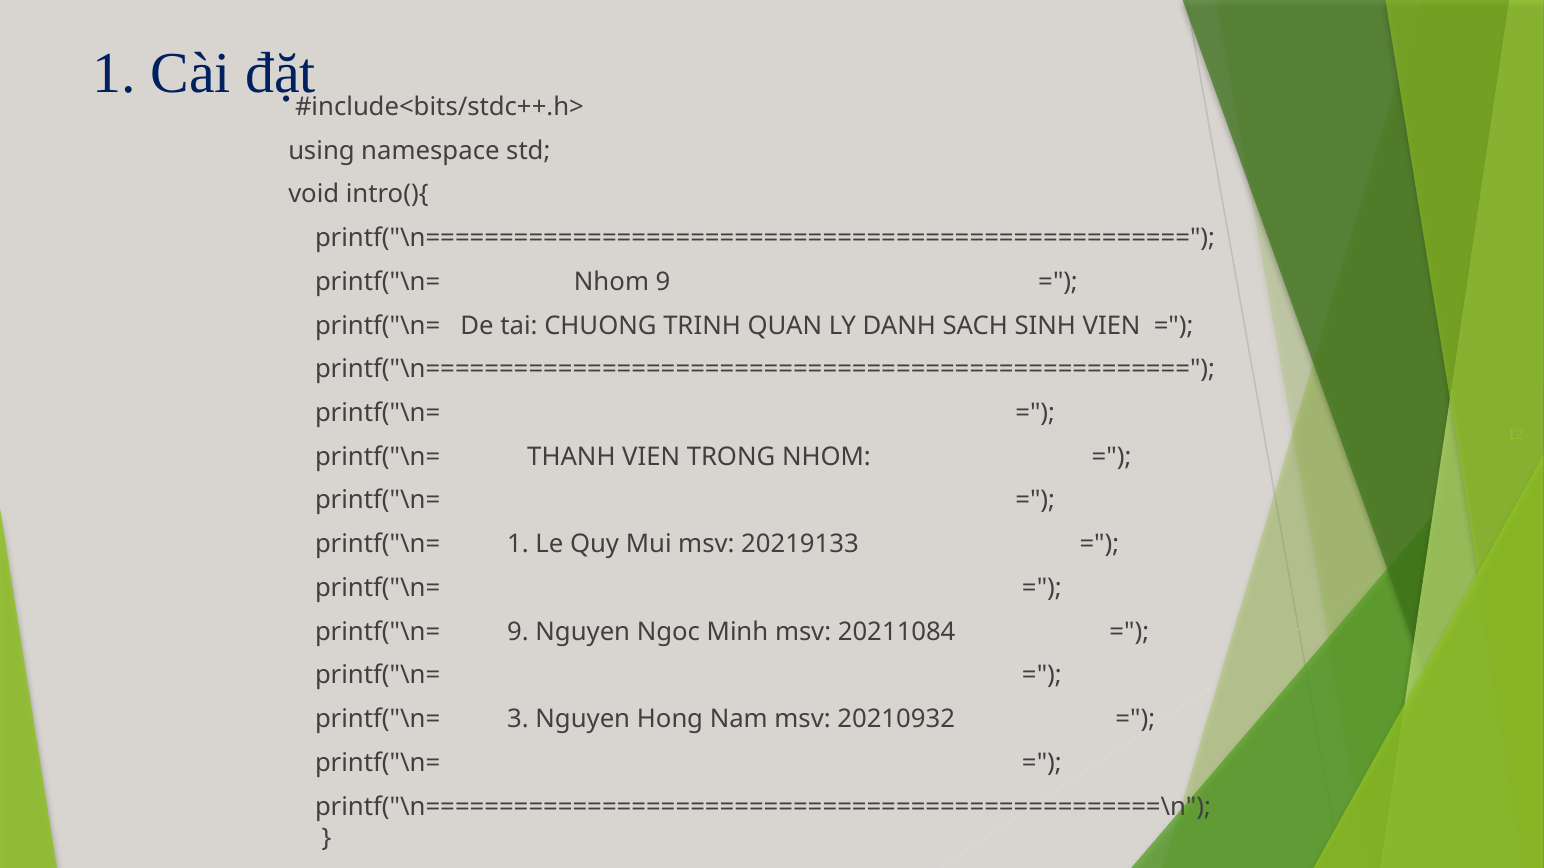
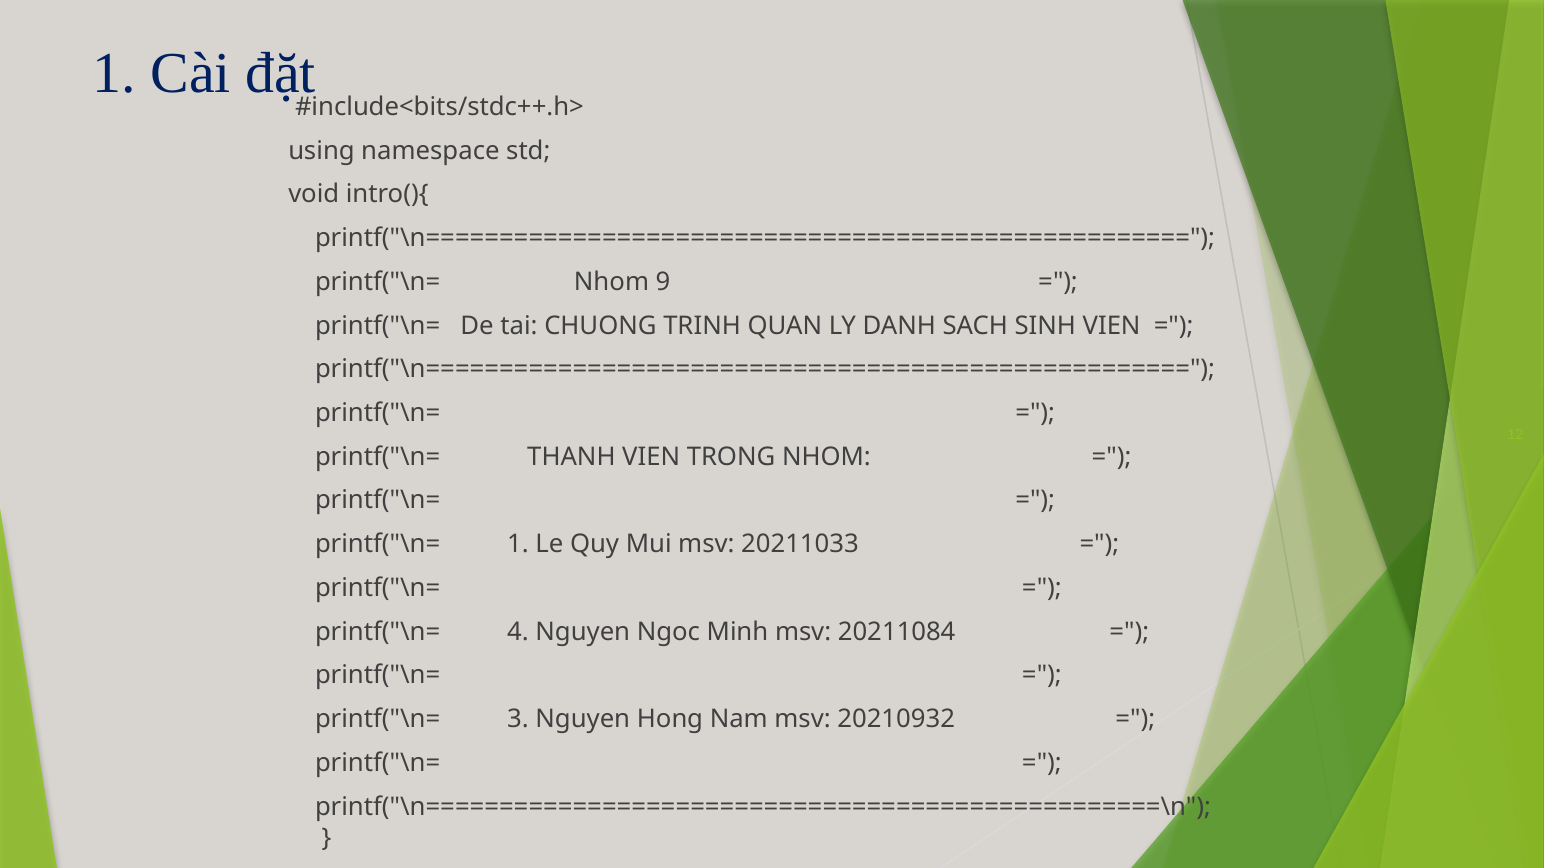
20219133: 20219133 -> 20211033 (800, 545)
printf("\n= 9: 9 -> 4 (518, 632)
